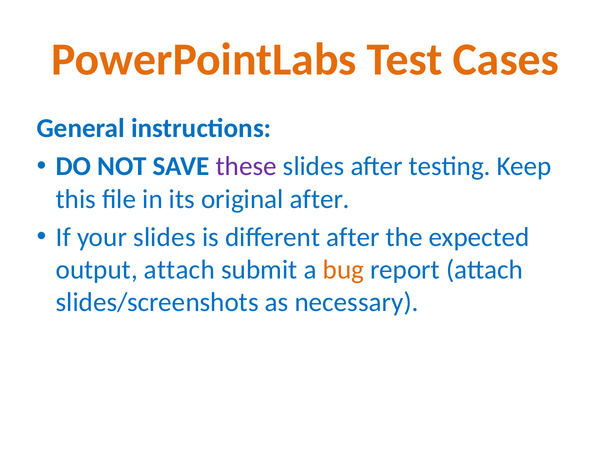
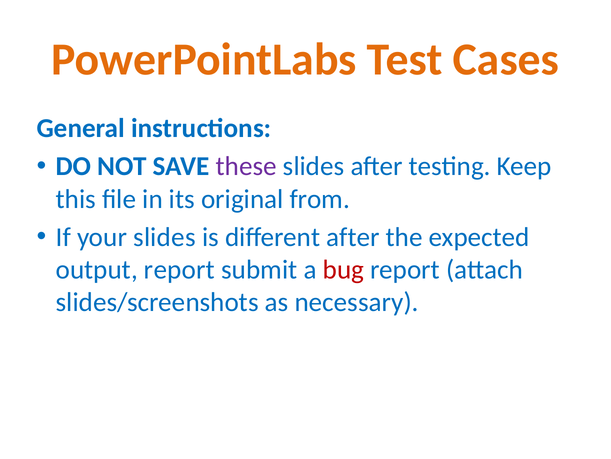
original after: after -> from (320, 199)
output attach: attach -> report (179, 269)
bug colour: orange -> red (343, 269)
